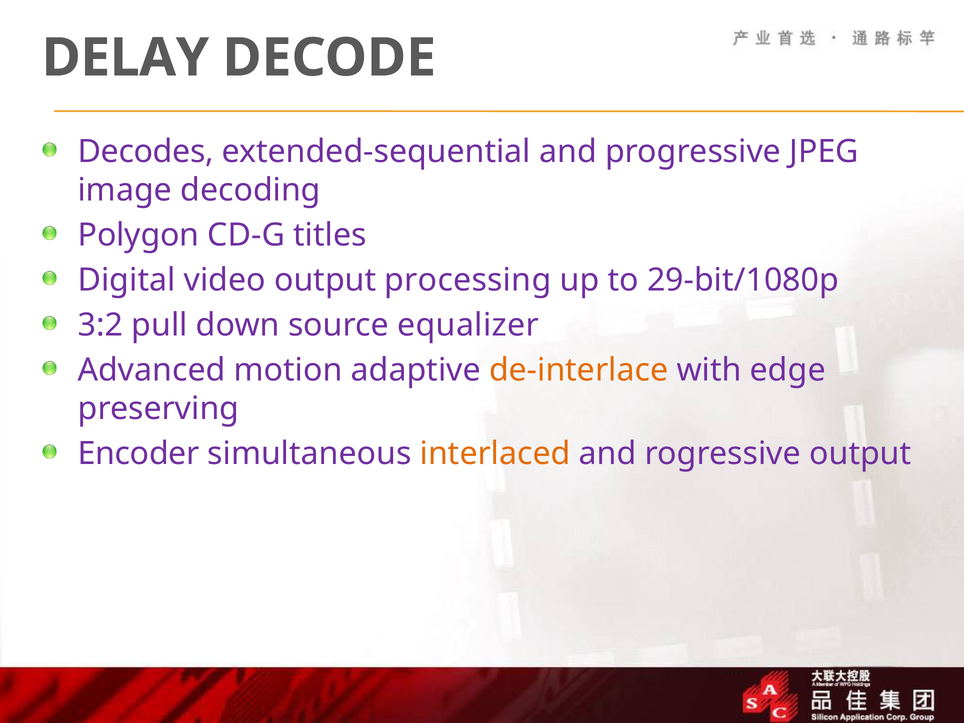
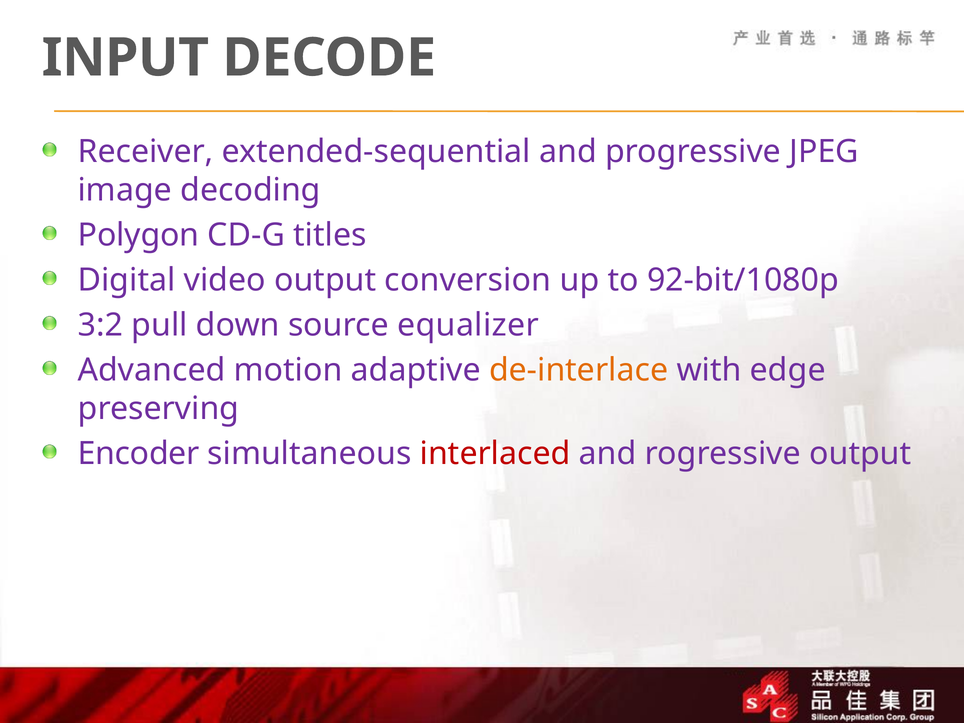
DELAY: DELAY -> INPUT (125, 58)
Decodes: Decodes -> Receiver (146, 152)
processing: processing -> conversion (468, 280)
29-bit/1080p: 29-bit/1080p -> 92-bit/1080p (743, 280)
interlaced colour: orange -> red (495, 454)
